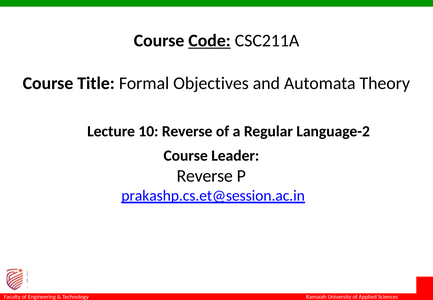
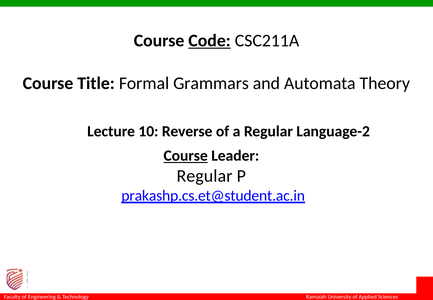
Objectives: Objectives -> Grammars (211, 83)
Course underline: none -> present (186, 156)
Reverse: Reverse -> Regular (205, 176)
prakashp.cs.et@session.ac.in: prakashp.cs.et@session.ac.in -> prakashp.cs.et@student.ac.in (213, 196)
